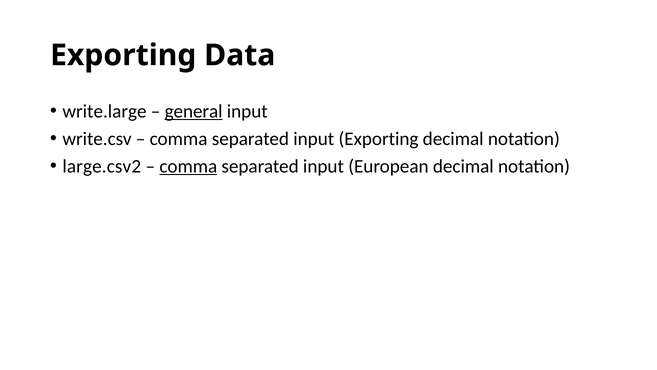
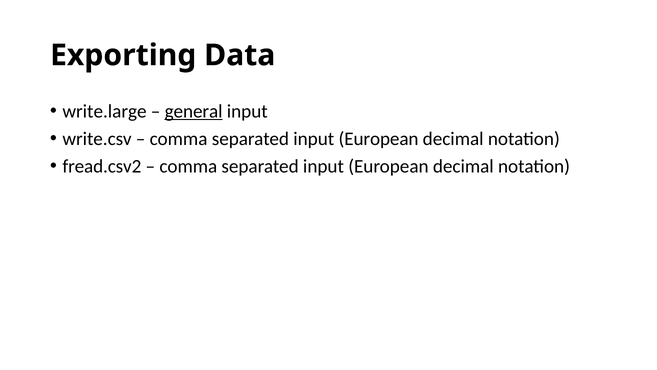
Exporting: Exporting -> European (379, 139)
large.csv2: large.csv2 -> fread.csv2 (102, 166)
comma underline: present -> none (188, 166)
